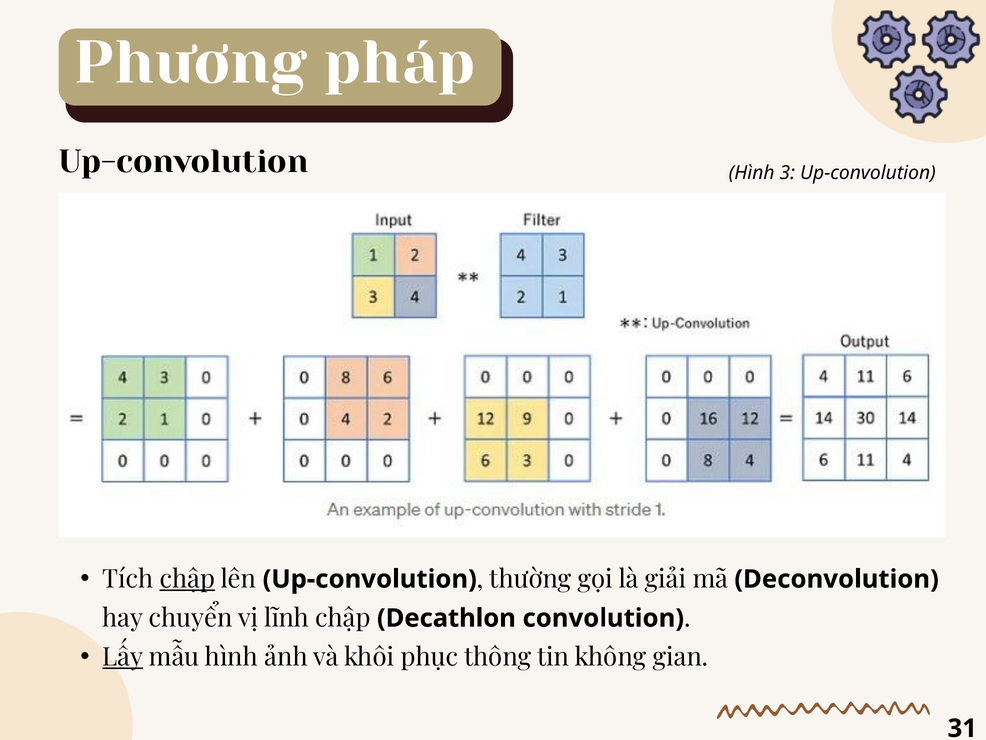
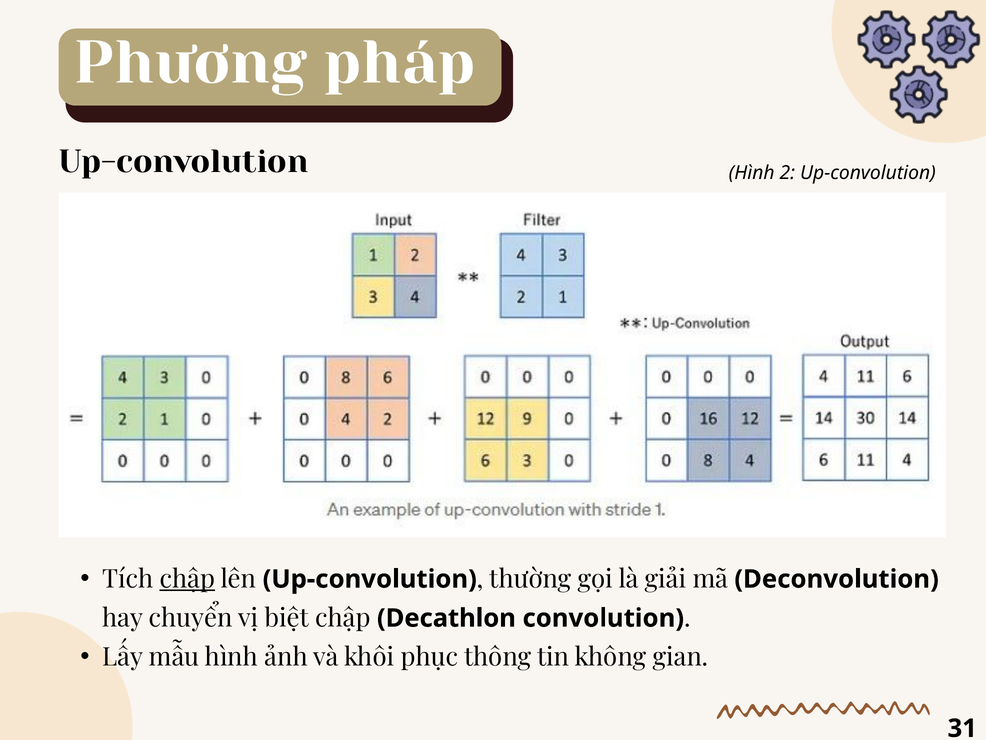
3: 3 -> 2 (787, 173)
lĩnh: lĩnh -> biệt (287, 618)
Lấy underline: present -> none (123, 657)
